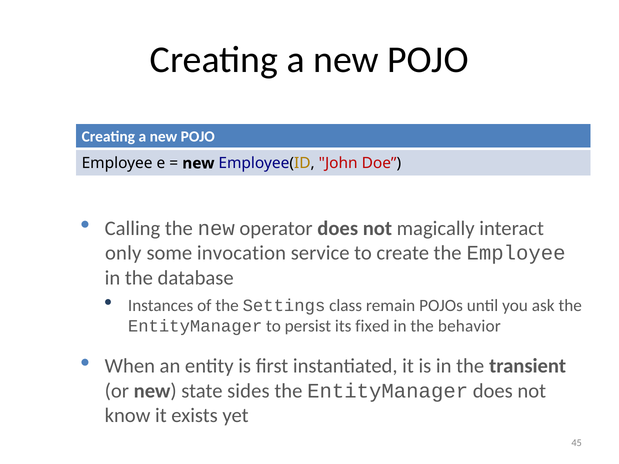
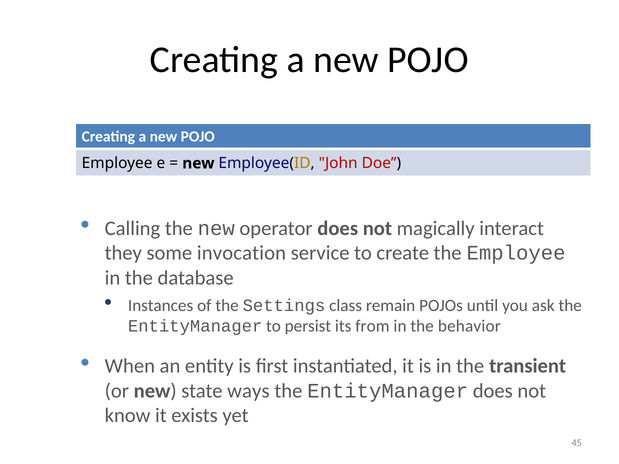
only: only -> they (123, 253)
fixed: fixed -> from (372, 326)
sides: sides -> ways (248, 391)
